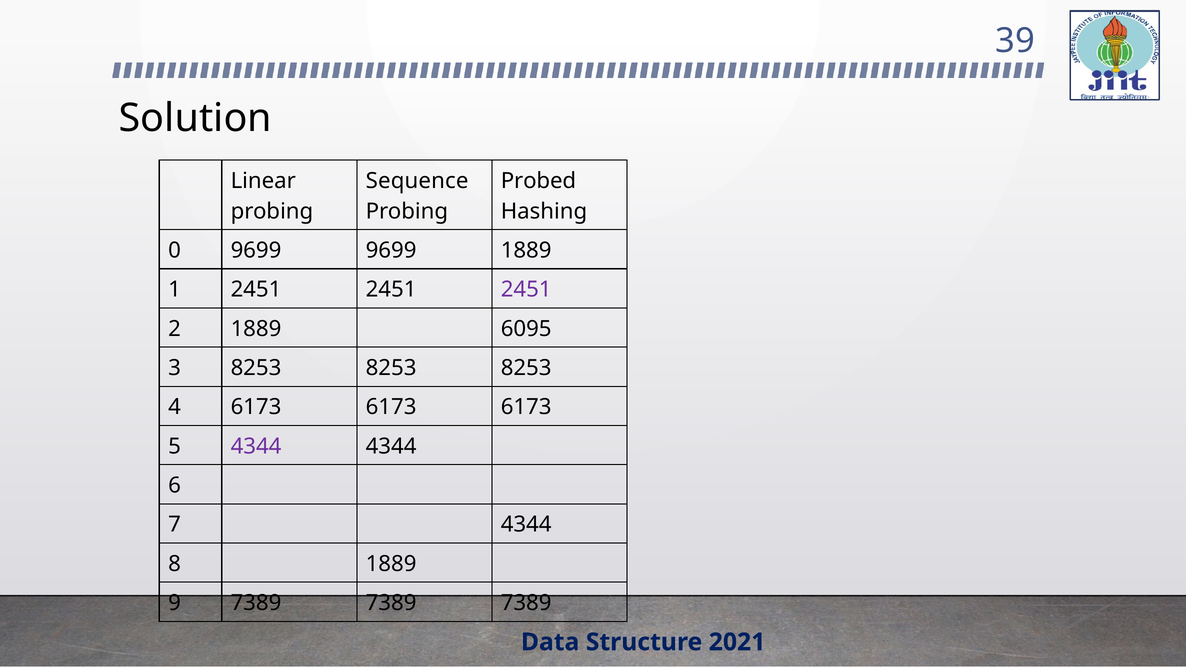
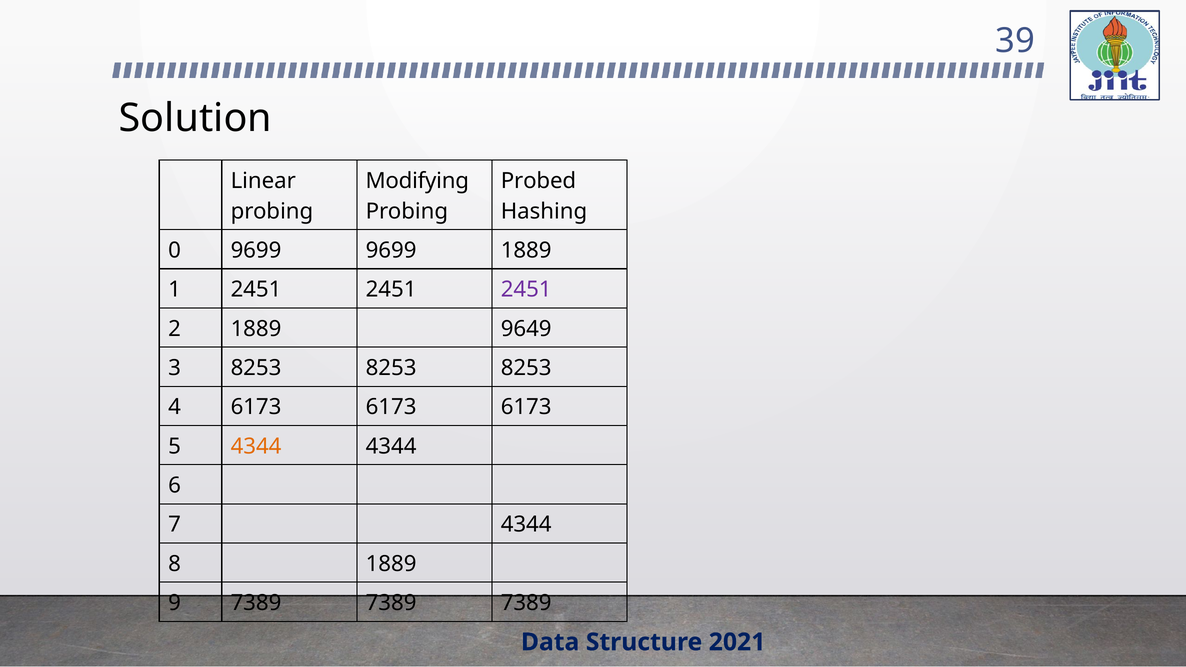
Sequence: Sequence -> Modifying (417, 181)
6095: 6095 -> 9649 (526, 329)
4344 colour: purple -> orange (256, 446)
